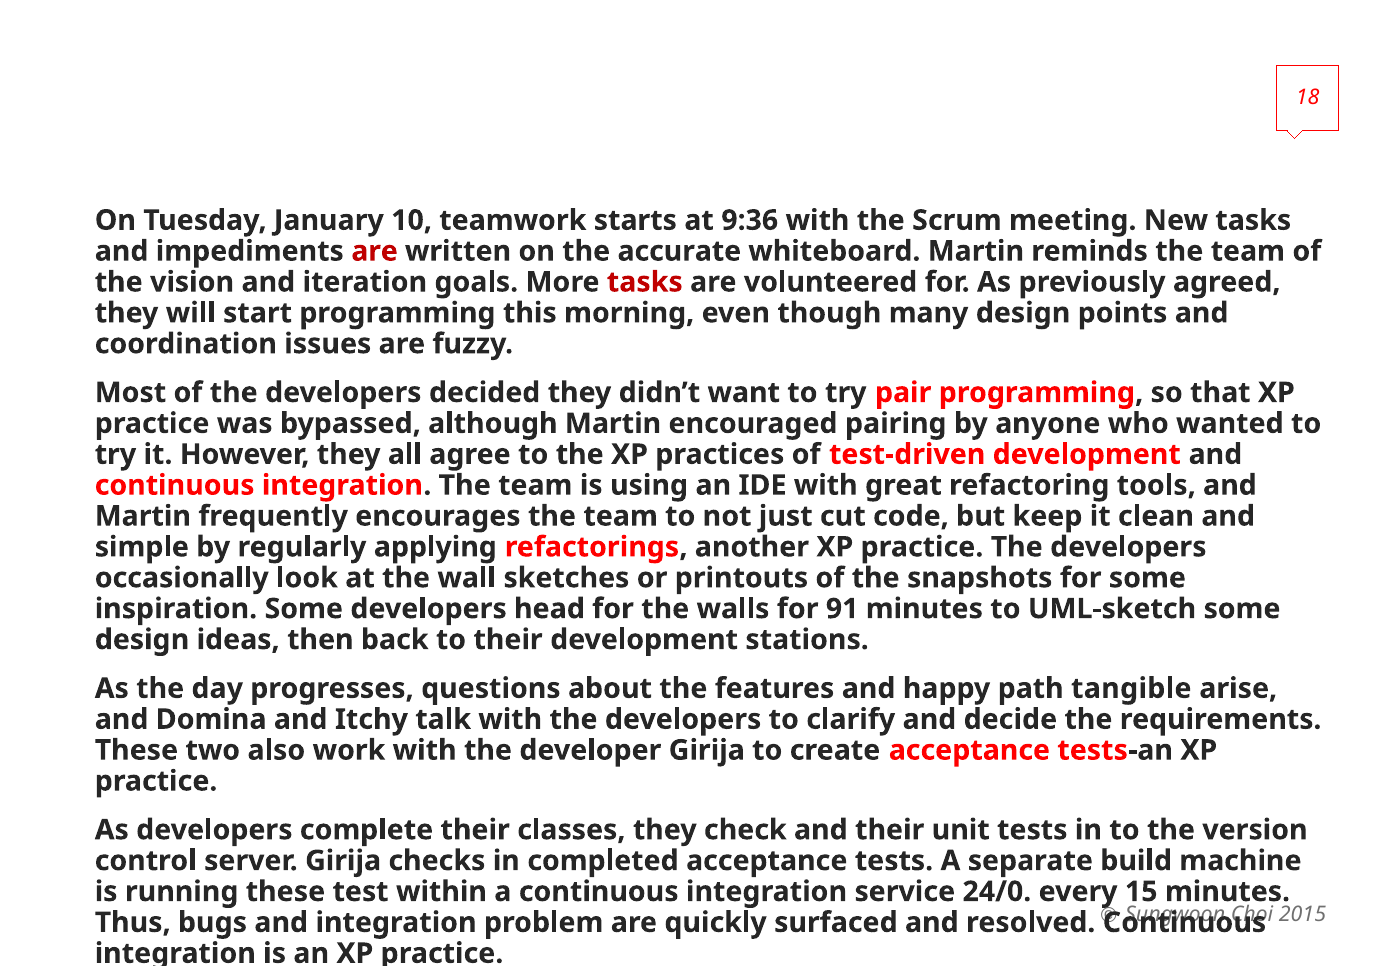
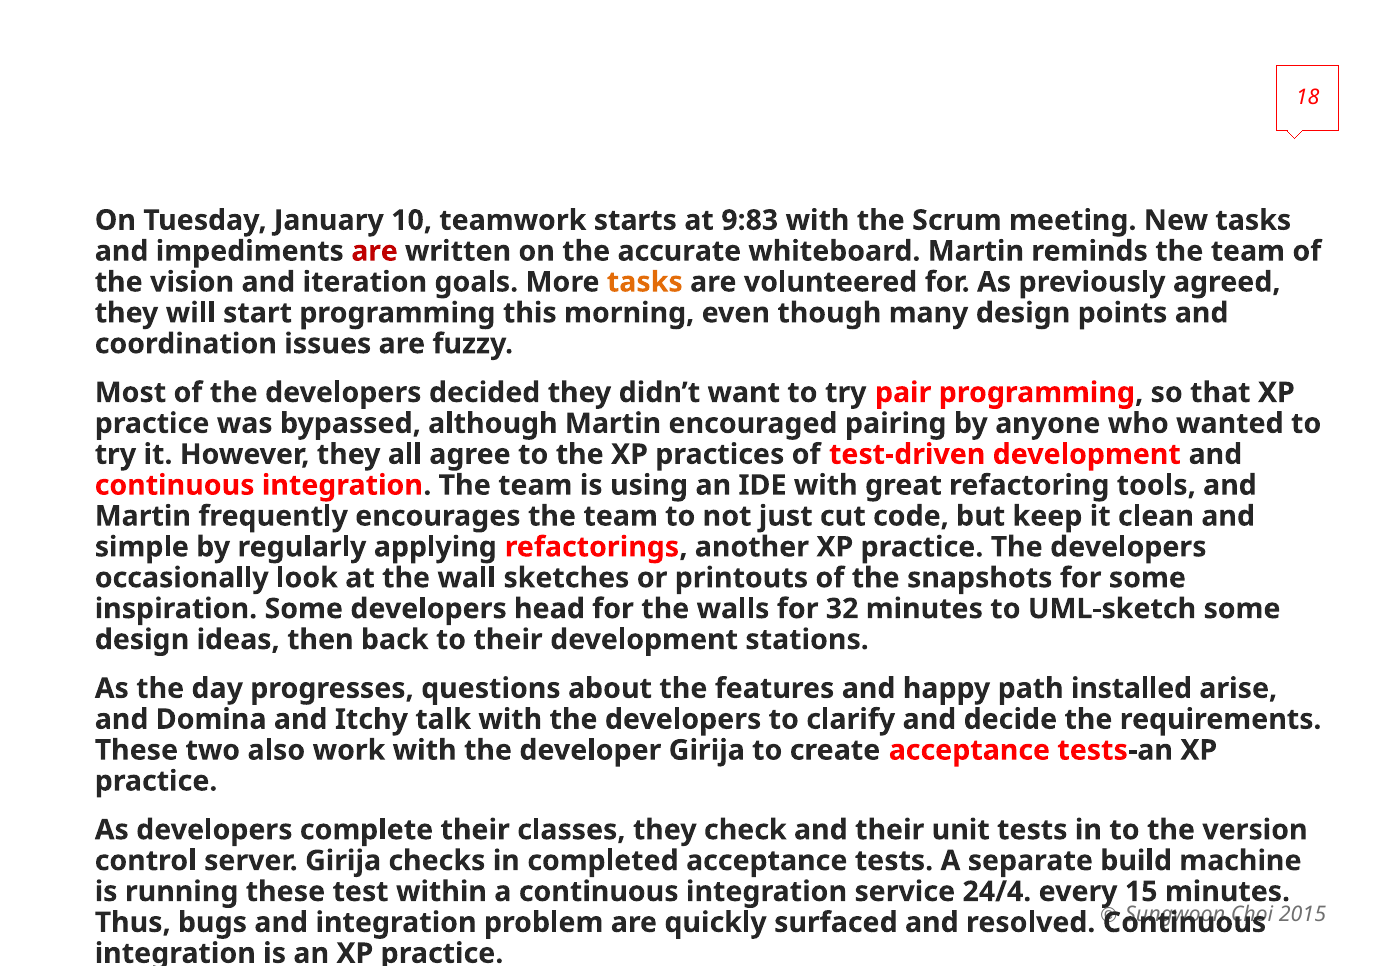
9:36: 9:36 -> 9:83 (750, 220)
tasks colour: red -> orange (645, 282)
91: 91 -> 32 (842, 609)
tangible: tangible -> installed (1132, 689)
24/0: 24/0 -> 24/4 (997, 892)
